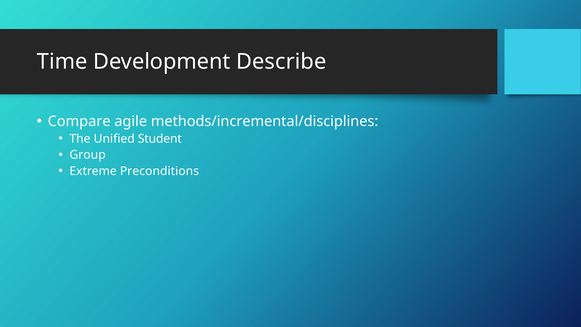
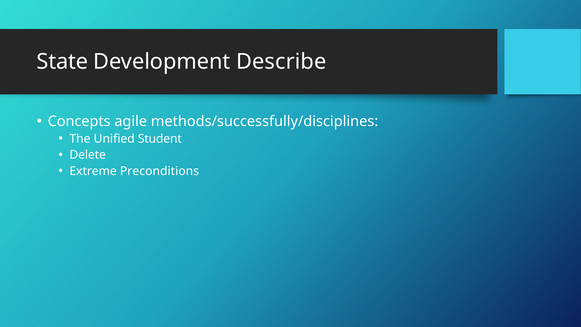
Time: Time -> State (62, 62)
Compare: Compare -> Concepts (79, 121)
methods/incremental/disciplines: methods/incremental/disciplines -> methods/successfully/disciplines (265, 121)
Group: Group -> Delete (88, 155)
